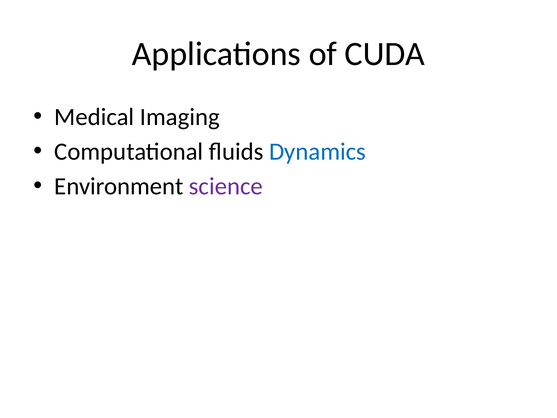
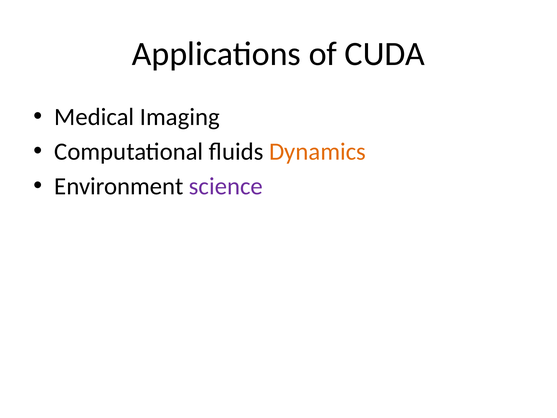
Dynamics colour: blue -> orange (317, 152)
